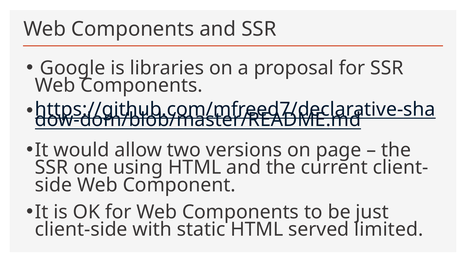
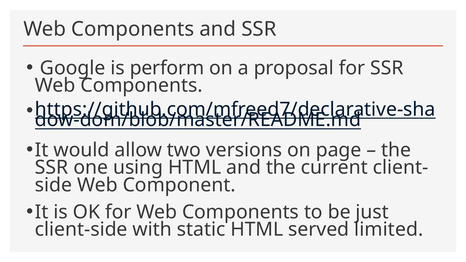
libraries: libraries -> perform (167, 68)
